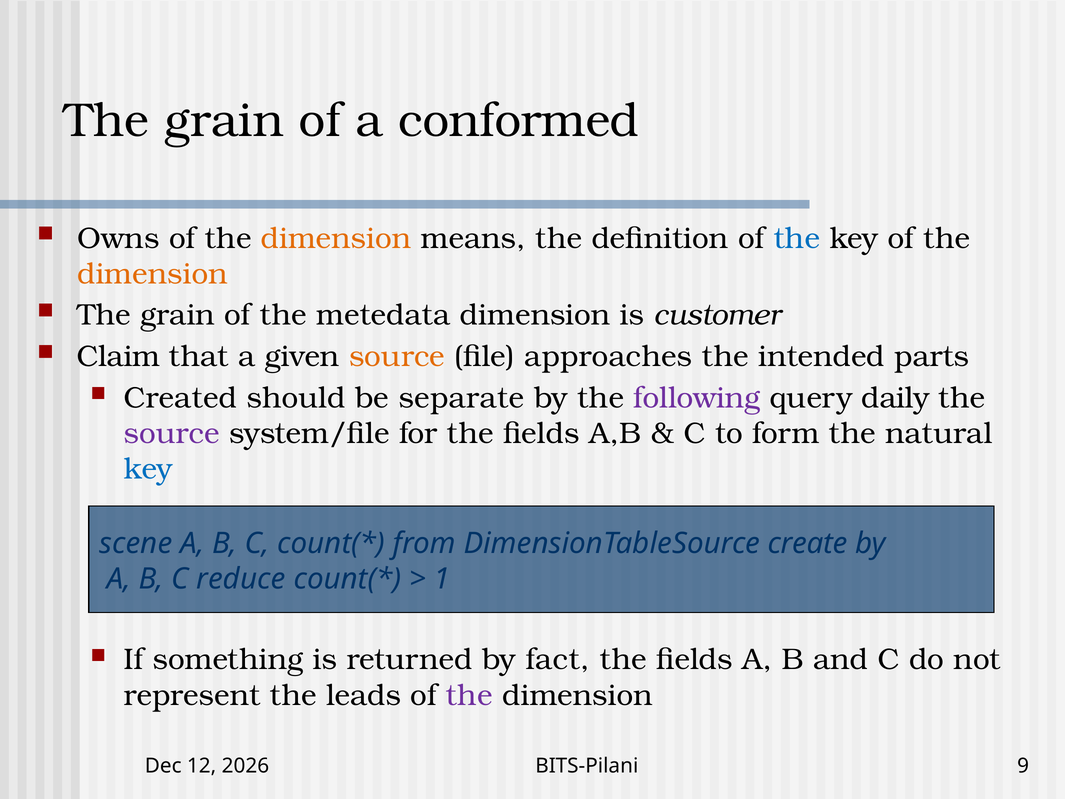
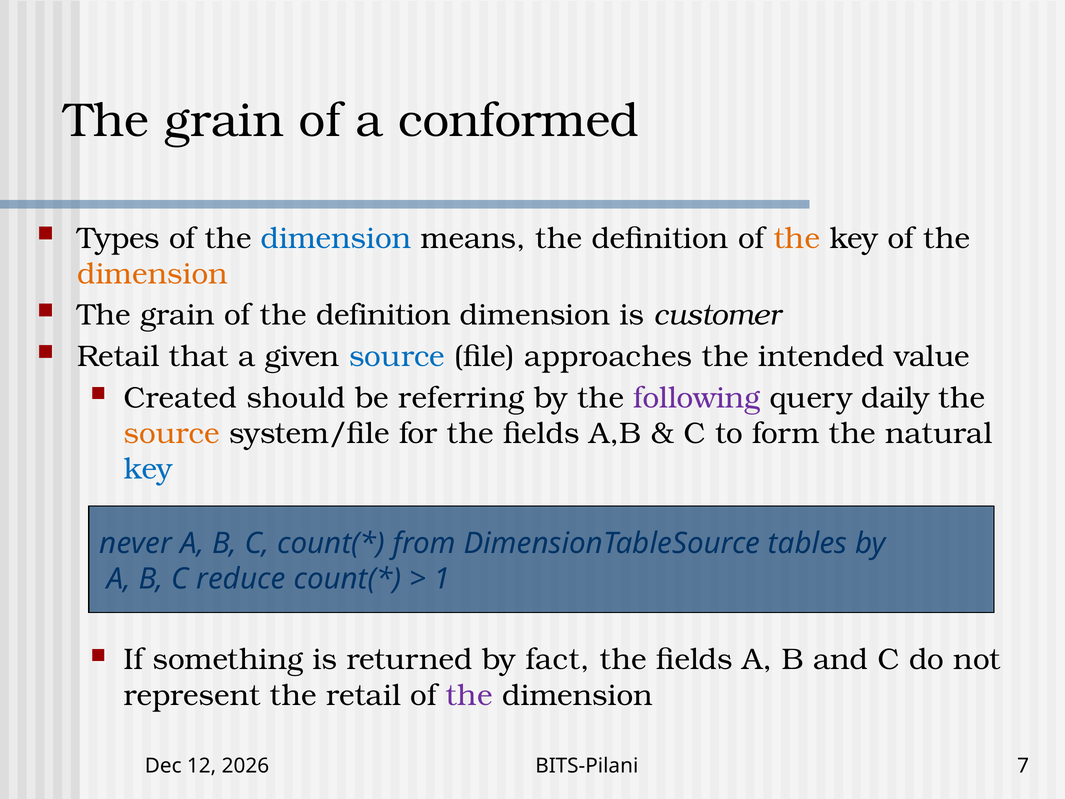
Owns: Owns -> Types (119, 238)
dimension colour: orange -> blue (336, 238)
the colour: blue -> orange (797, 238)
of the metedata: metedata -> definition (383, 315)
Claim: Claim -> Retail (118, 357)
source colour: orange -> blue (397, 357)
parts: parts -> value (932, 357)
separate: separate -> referring (461, 398)
source colour: purple -> orange (172, 433)
scene: scene -> never (136, 543)
create: create -> tables (808, 543)
the leads: leads -> retail (364, 695)
9: 9 -> 7 (1023, 766)
